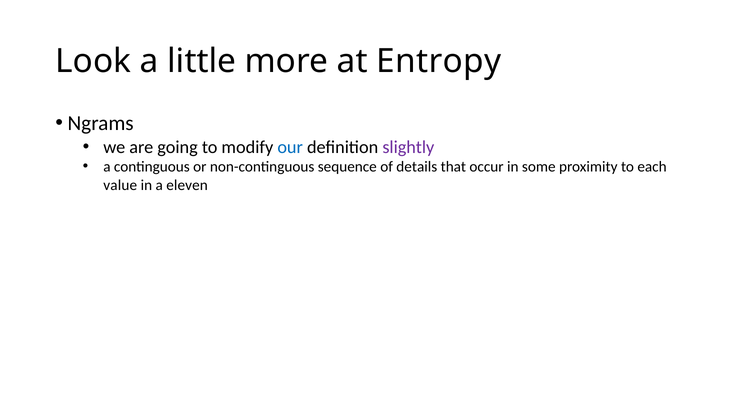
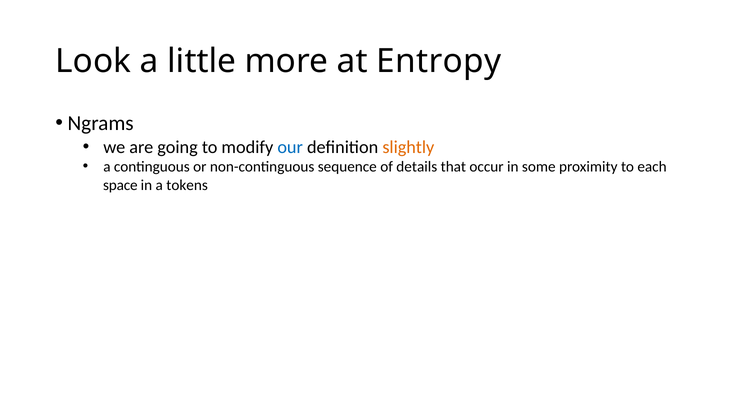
slightly colour: purple -> orange (408, 147)
value: value -> space (120, 185)
eleven: eleven -> tokens (187, 185)
